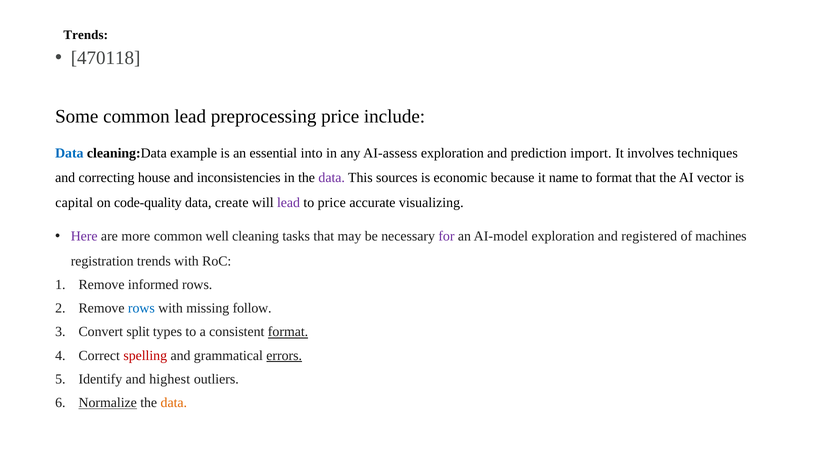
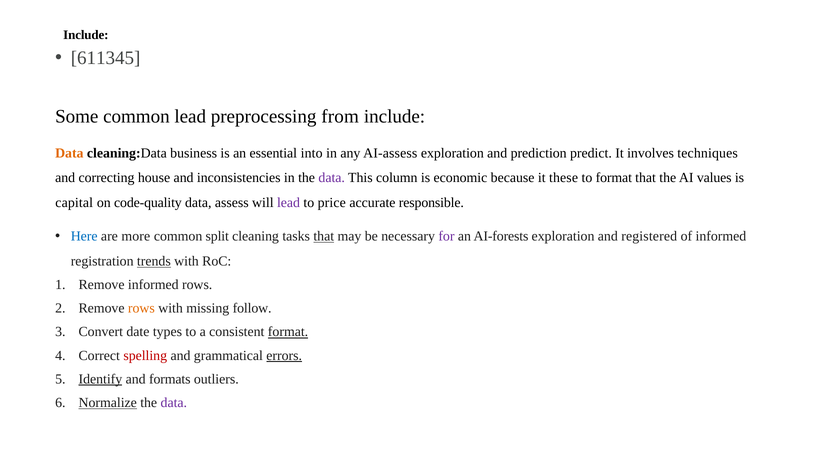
Trends: Trends -> Include (86, 35)
470118: 470118 -> 611345 (106, 58)
preprocessing price: price -> from (340, 116)
Data colour: blue -> orange (69, 153)
example: example -> business (194, 153)
import: import -> predict (591, 153)
sources: sources -> column (397, 178)
name: name -> these (564, 178)
vector: vector -> values (714, 178)
create: create -> assess (232, 203)
visualizing: visualizing -> responsible (431, 203)
Here colour: purple -> blue (84, 236)
well: well -> split (217, 236)
that underline: none -> present (324, 236)
AI-model: AI-model -> AI-forests (501, 236)
of machines: machines -> informed (721, 236)
trends underline: none -> present (154, 261)
rows colour: blue -> orange (141, 308)
split: split -> date (138, 332)
Identify underline: none -> present (100, 379)
highest: highest -> formats (170, 379)
data colour: orange -> purple (174, 403)
